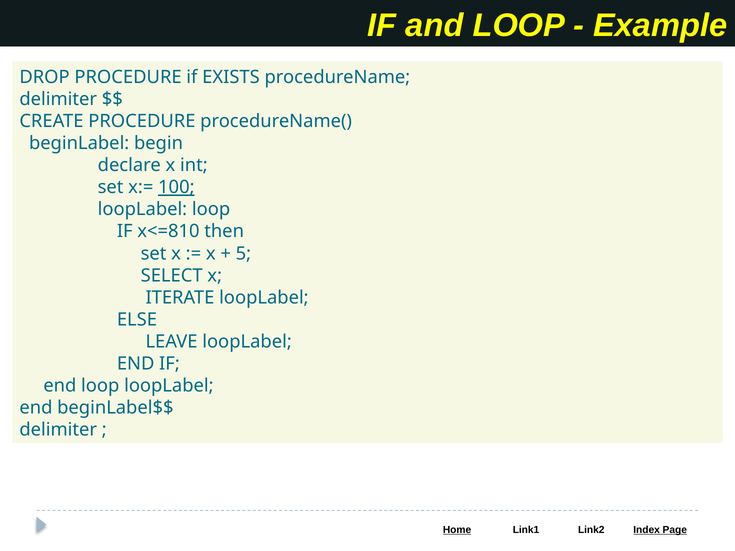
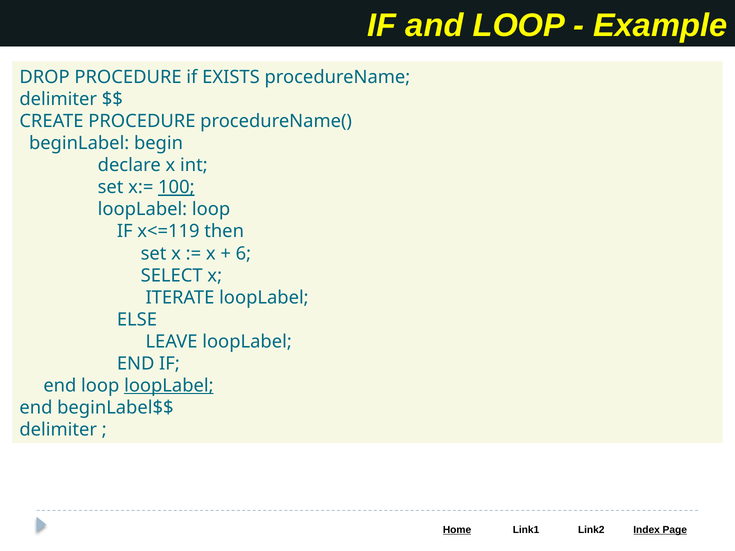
x<=810: x<=810 -> x<=119 (168, 232)
5: 5 -> 6 (243, 254)
loopLabel underline: none -> present (169, 386)
